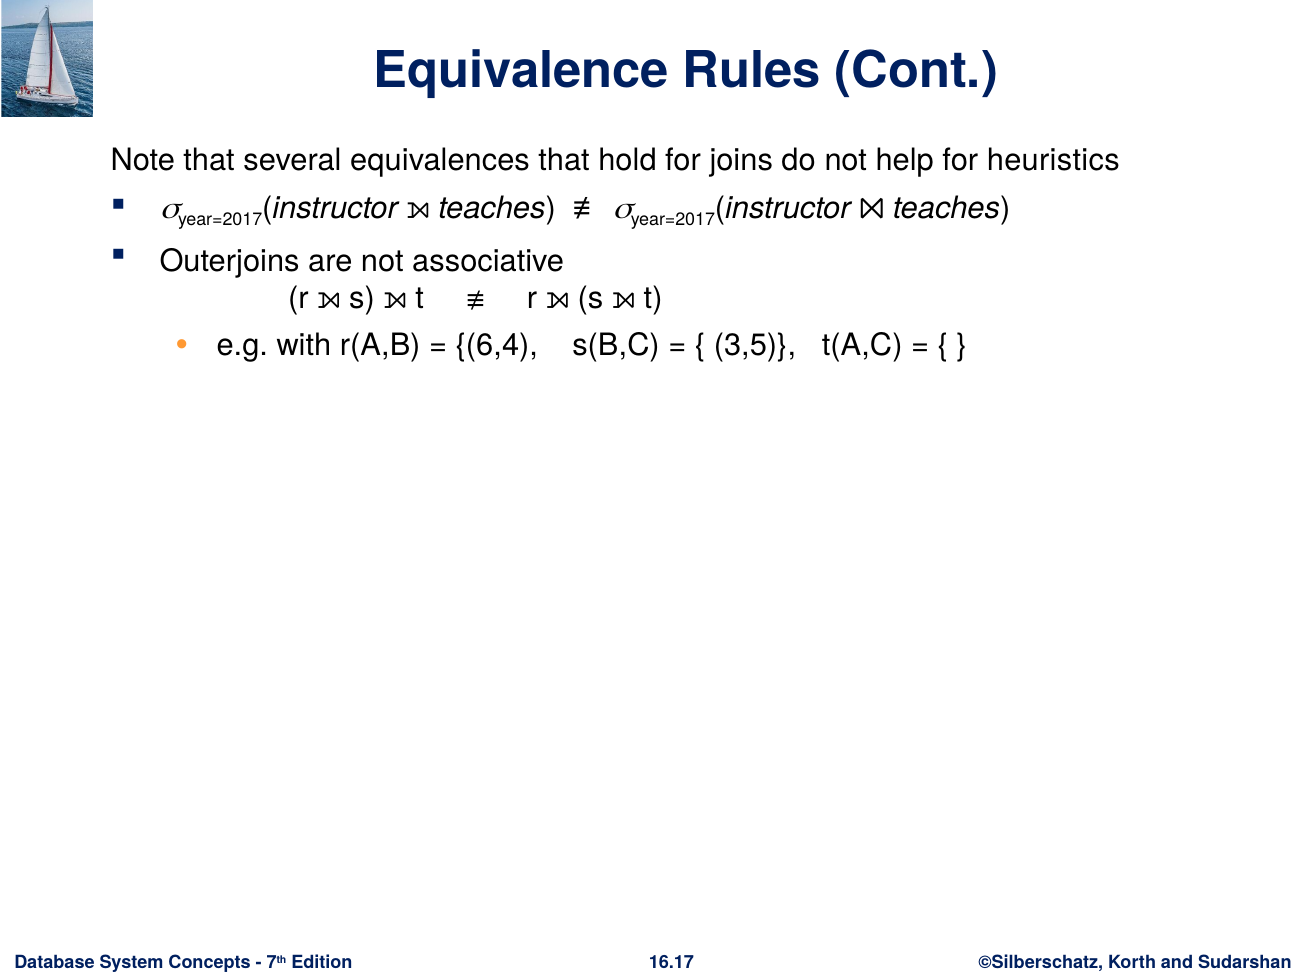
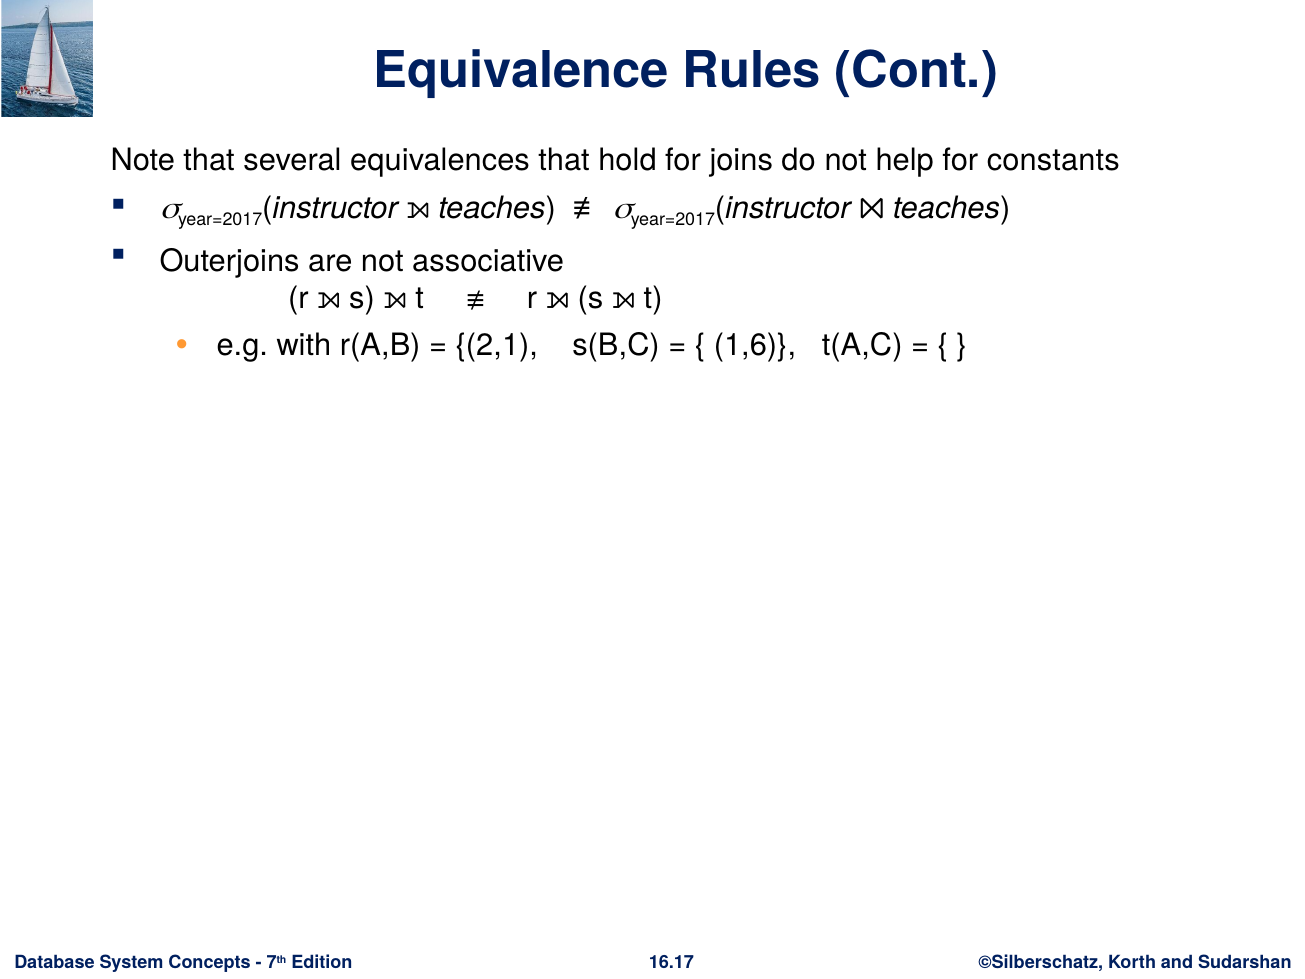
heuristics: heuristics -> constants (1053, 160)
6,4: 6,4 -> 2,1 (497, 346)
3,5: 3,5 -> 1,6 (755, 346)
